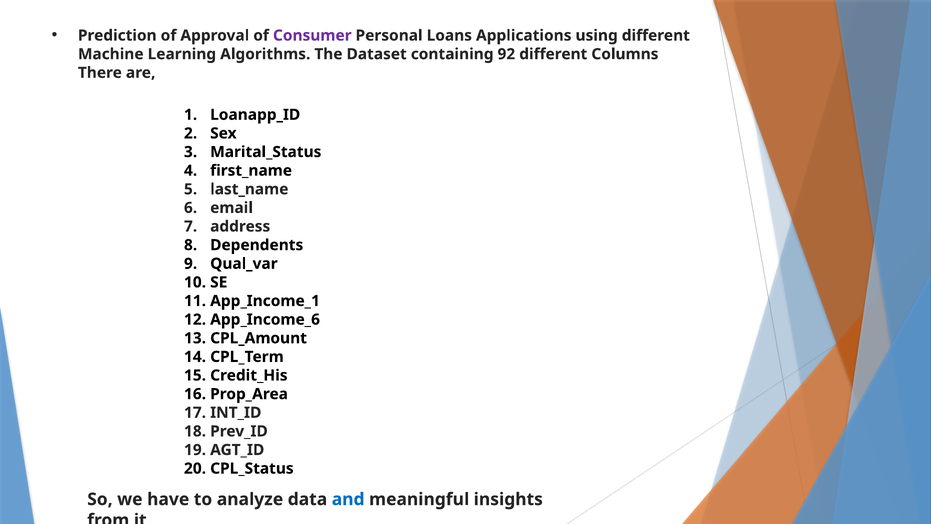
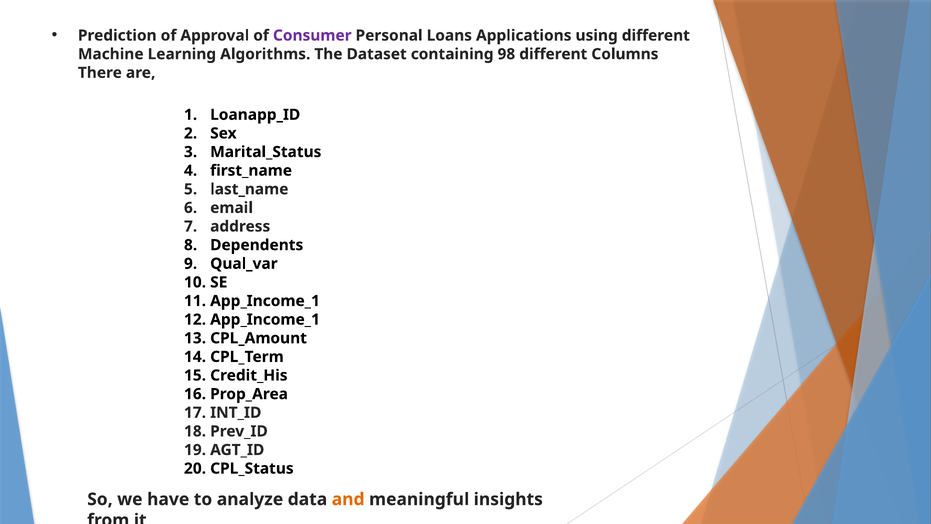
92: 92 -> 98 (506, 54)
App_Income_6: App_Income_6 -> App_Income_1 (265, 319)
and colour: blue -> orange (348, 499)
